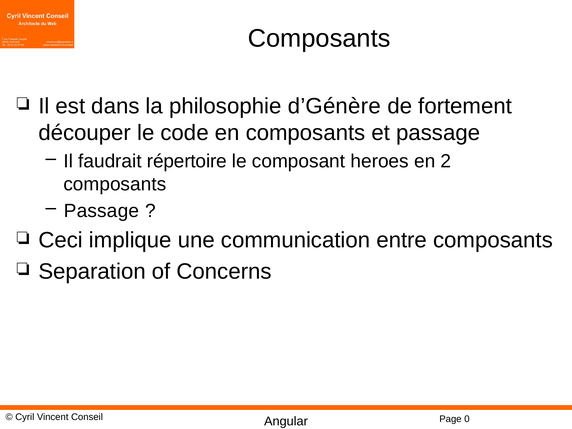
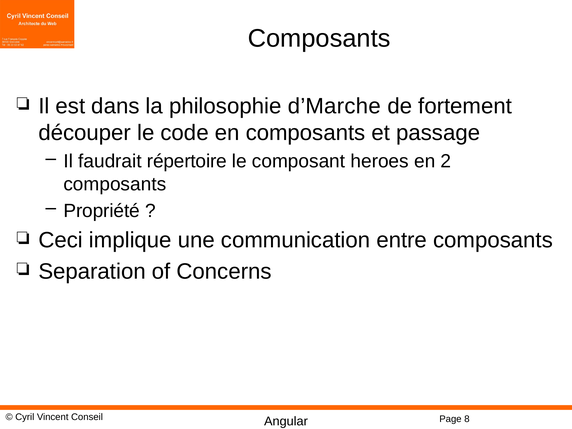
d’Génère: d’Génère -> d’Marche (334, 106)
Passage: Passage -> Propriété (102, 211)
0: 0 -> 8 (467, 419)
